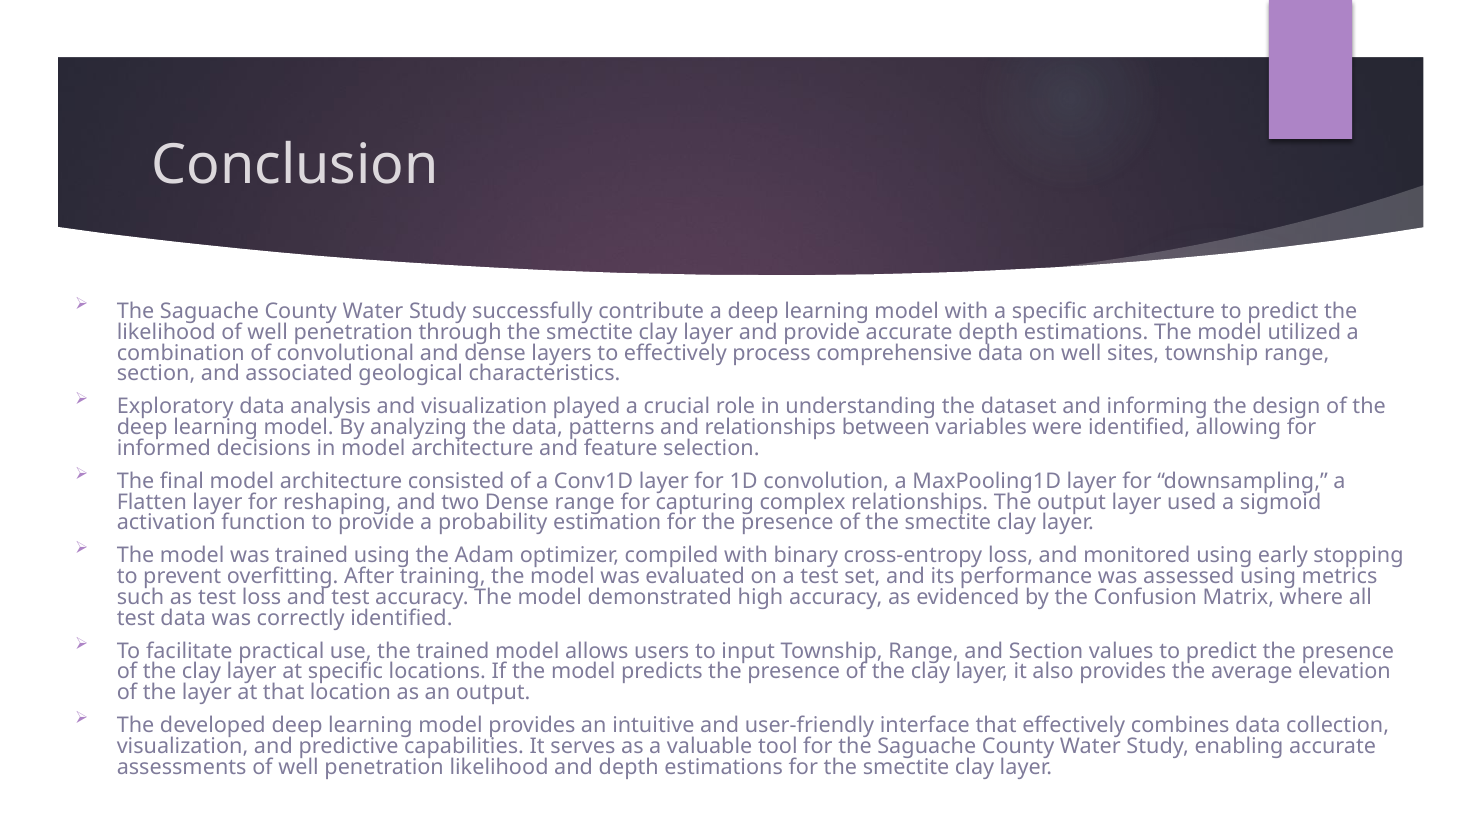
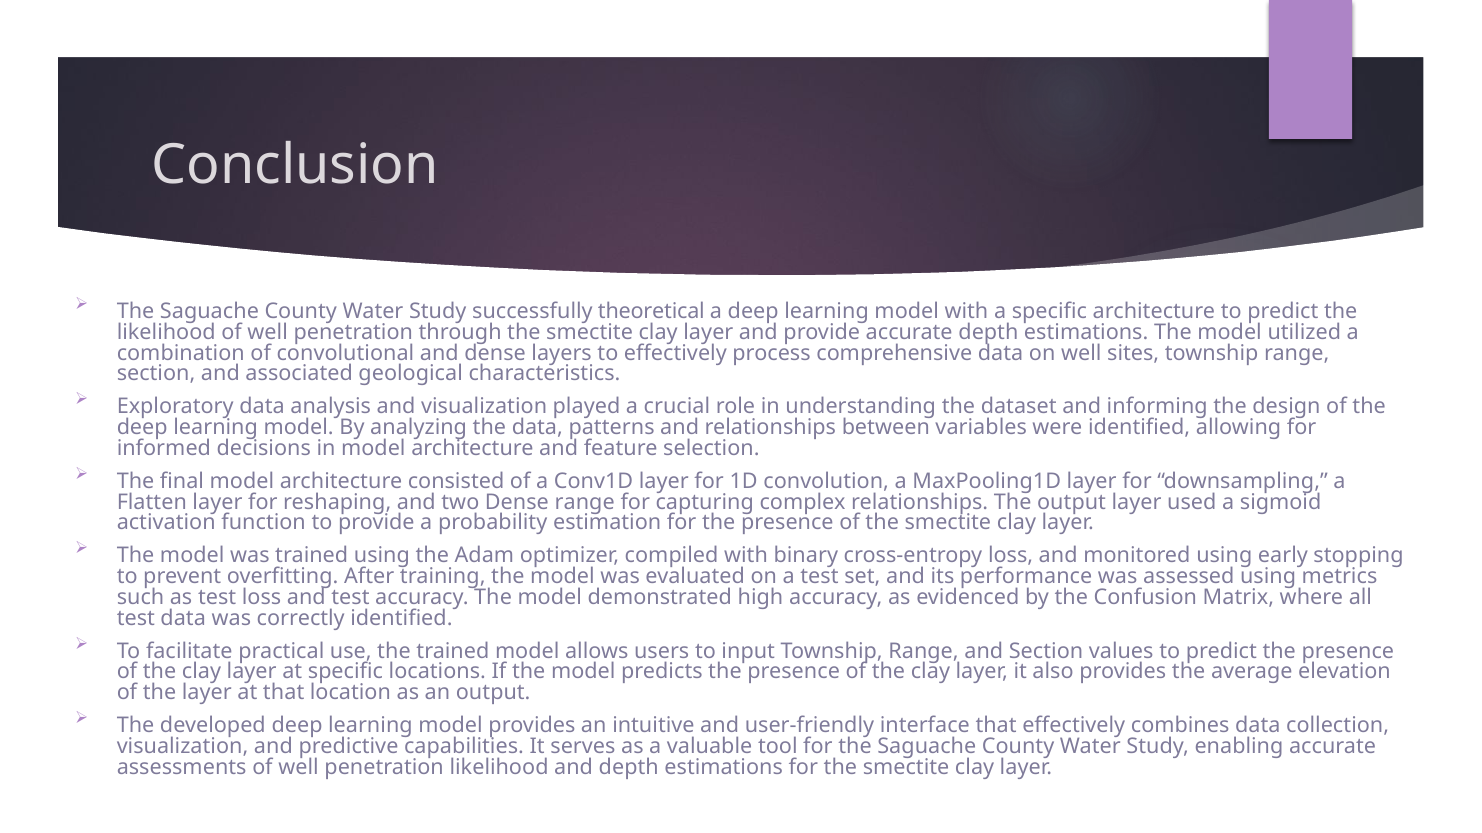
contribute: contribute -> theoretical (651, 312)
